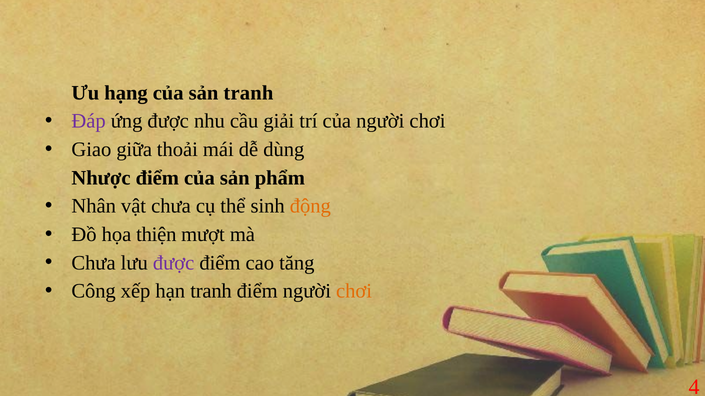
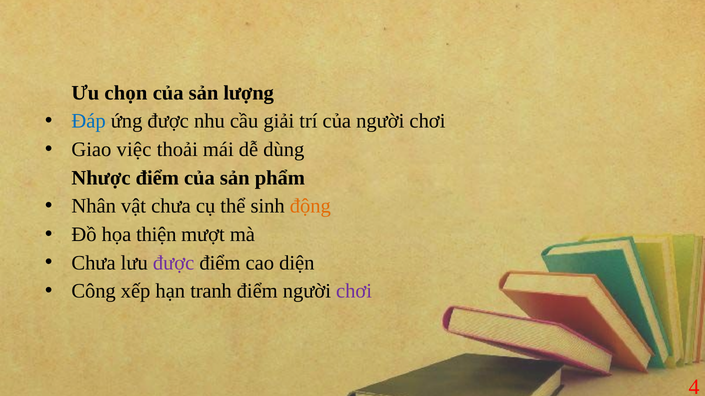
hạng: hạng -> chọn (126, 93)
sản tranh: tranh -> lượng (249, 93)
Đáp colour: purple -> blue (89, 121)
giữa: giữa -> việc (134, 150)
tăng: tăng -> diện (297, 263)
chơi colour: orange -> purple (354, 291)
